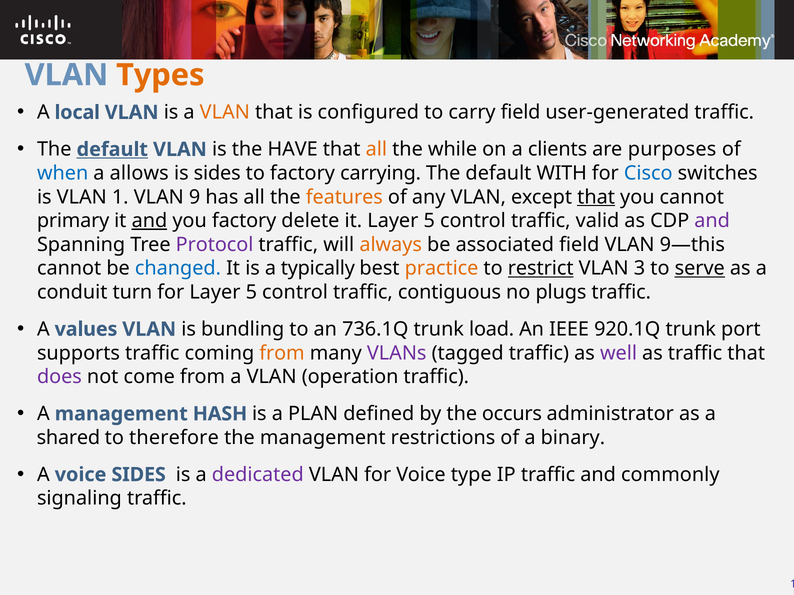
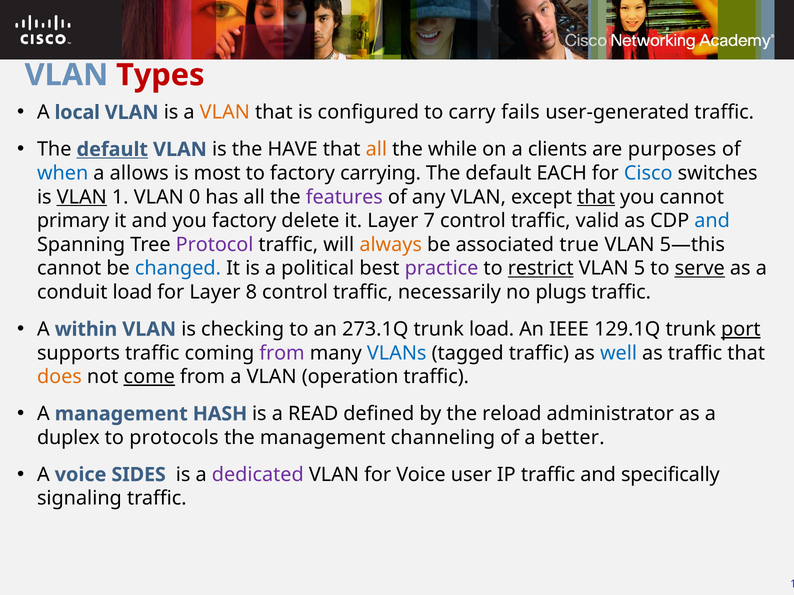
Types colour: orange -> red (160, 75)
carry field: field -> fails (520, 112)
is sides: sides -> most (217, 173)
WITH: WITH -> EACH (562, 173)
VLAN underline: none -> present (82, 197)
9: 9 -> 0 (195, 197)
features colour: orange -> purple (344, 197)
and underline: present -> none (149, 221)
it Layer 5: 5 -> 7 (429, 221)
and colour: purple -> blue (712, 221)
associated field: field -> true (579, 245)
9—this: 9—this -> 5—this (692, 245)
typically: typically -> political (318, 269)
practice colour: orange -> purple (442, 269)
3: 3 -> 5 (640, 269)
conduit turn: turn -> load (132, 292)
for Layer 5: 5 -> 8 (251, 292)
contiguous: contiguous -> necessarily (449, 292)
values: values -> within (86, 329)
bundling: bundling -> checking (243, 329)
736.1Q: 736.1Q -> 273.1Q (375, 329)
920.1Q: 920.1Q -> 129.1Q (627, 329)
port underline: none -> present (741, 329)
from colour: orange -> purple (282, 353)
VLANs colour: purple -> blue (397, 353)
well colour: purple -> blue (619, 353)
does colour: purple -> orange (59, 377)
come underline: none -> present (149, 377)
PLAN: PLAN -> READ (313, 414)
occurs: occurs -> reload (512, 414)
shared: shared -> duplex (68, 438)
therefore: therefore -> protocols (174, 438)
restrictions: restrictions -> channeling (443, 438)
binary: binary -> better (573, 438)
type: type -> user (471, 475)
commonly: commonly -> specifically (670, 475)
